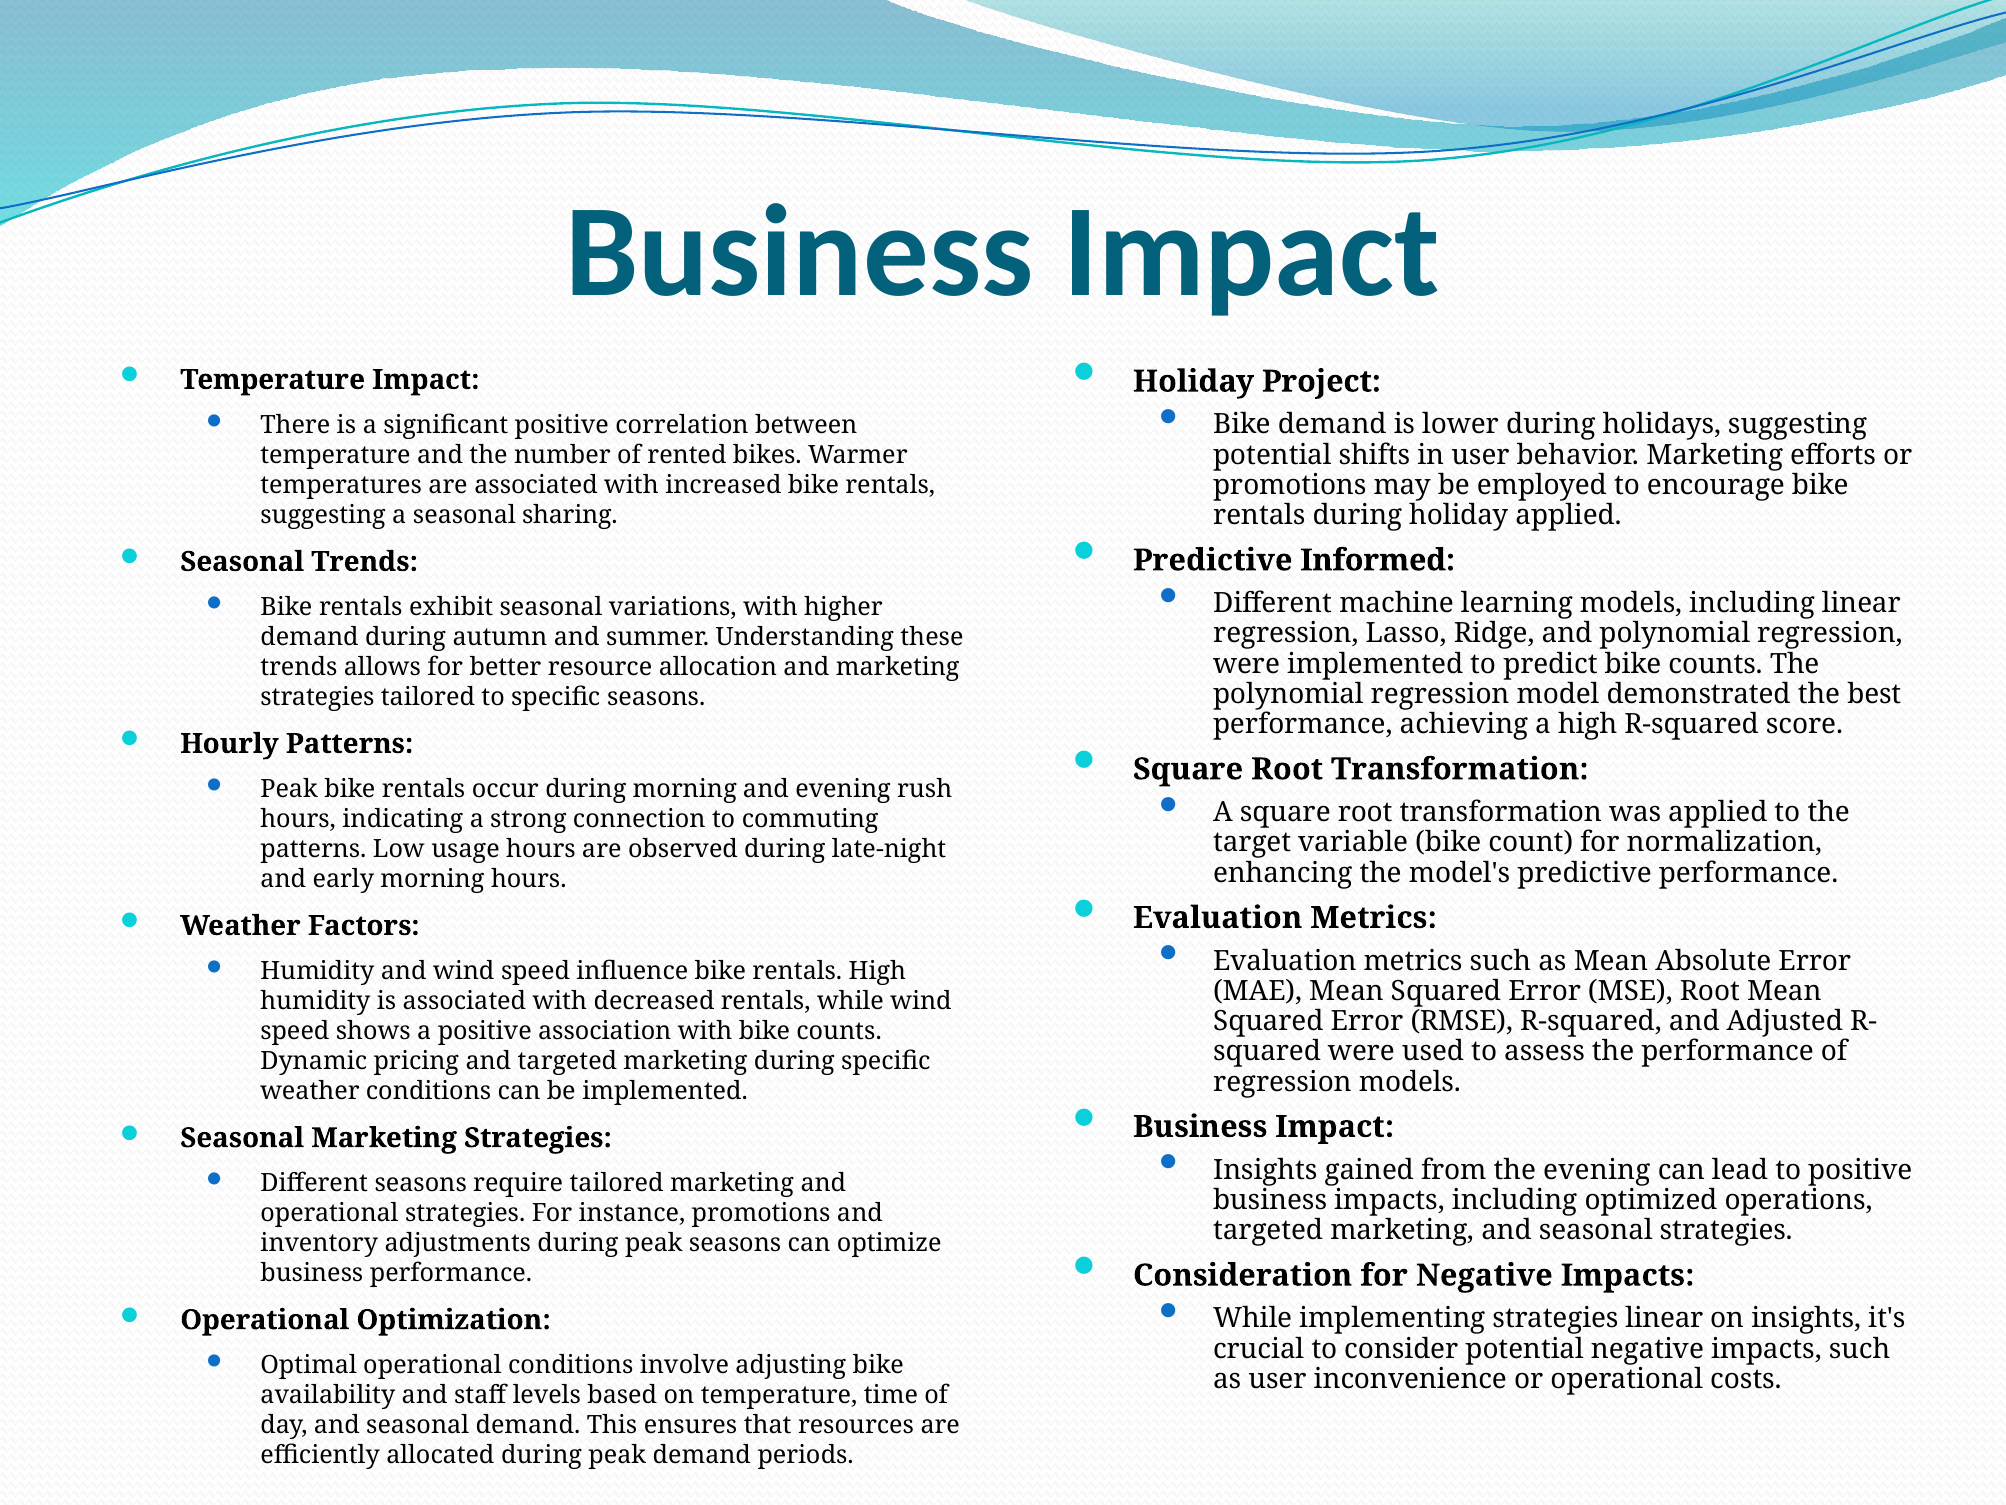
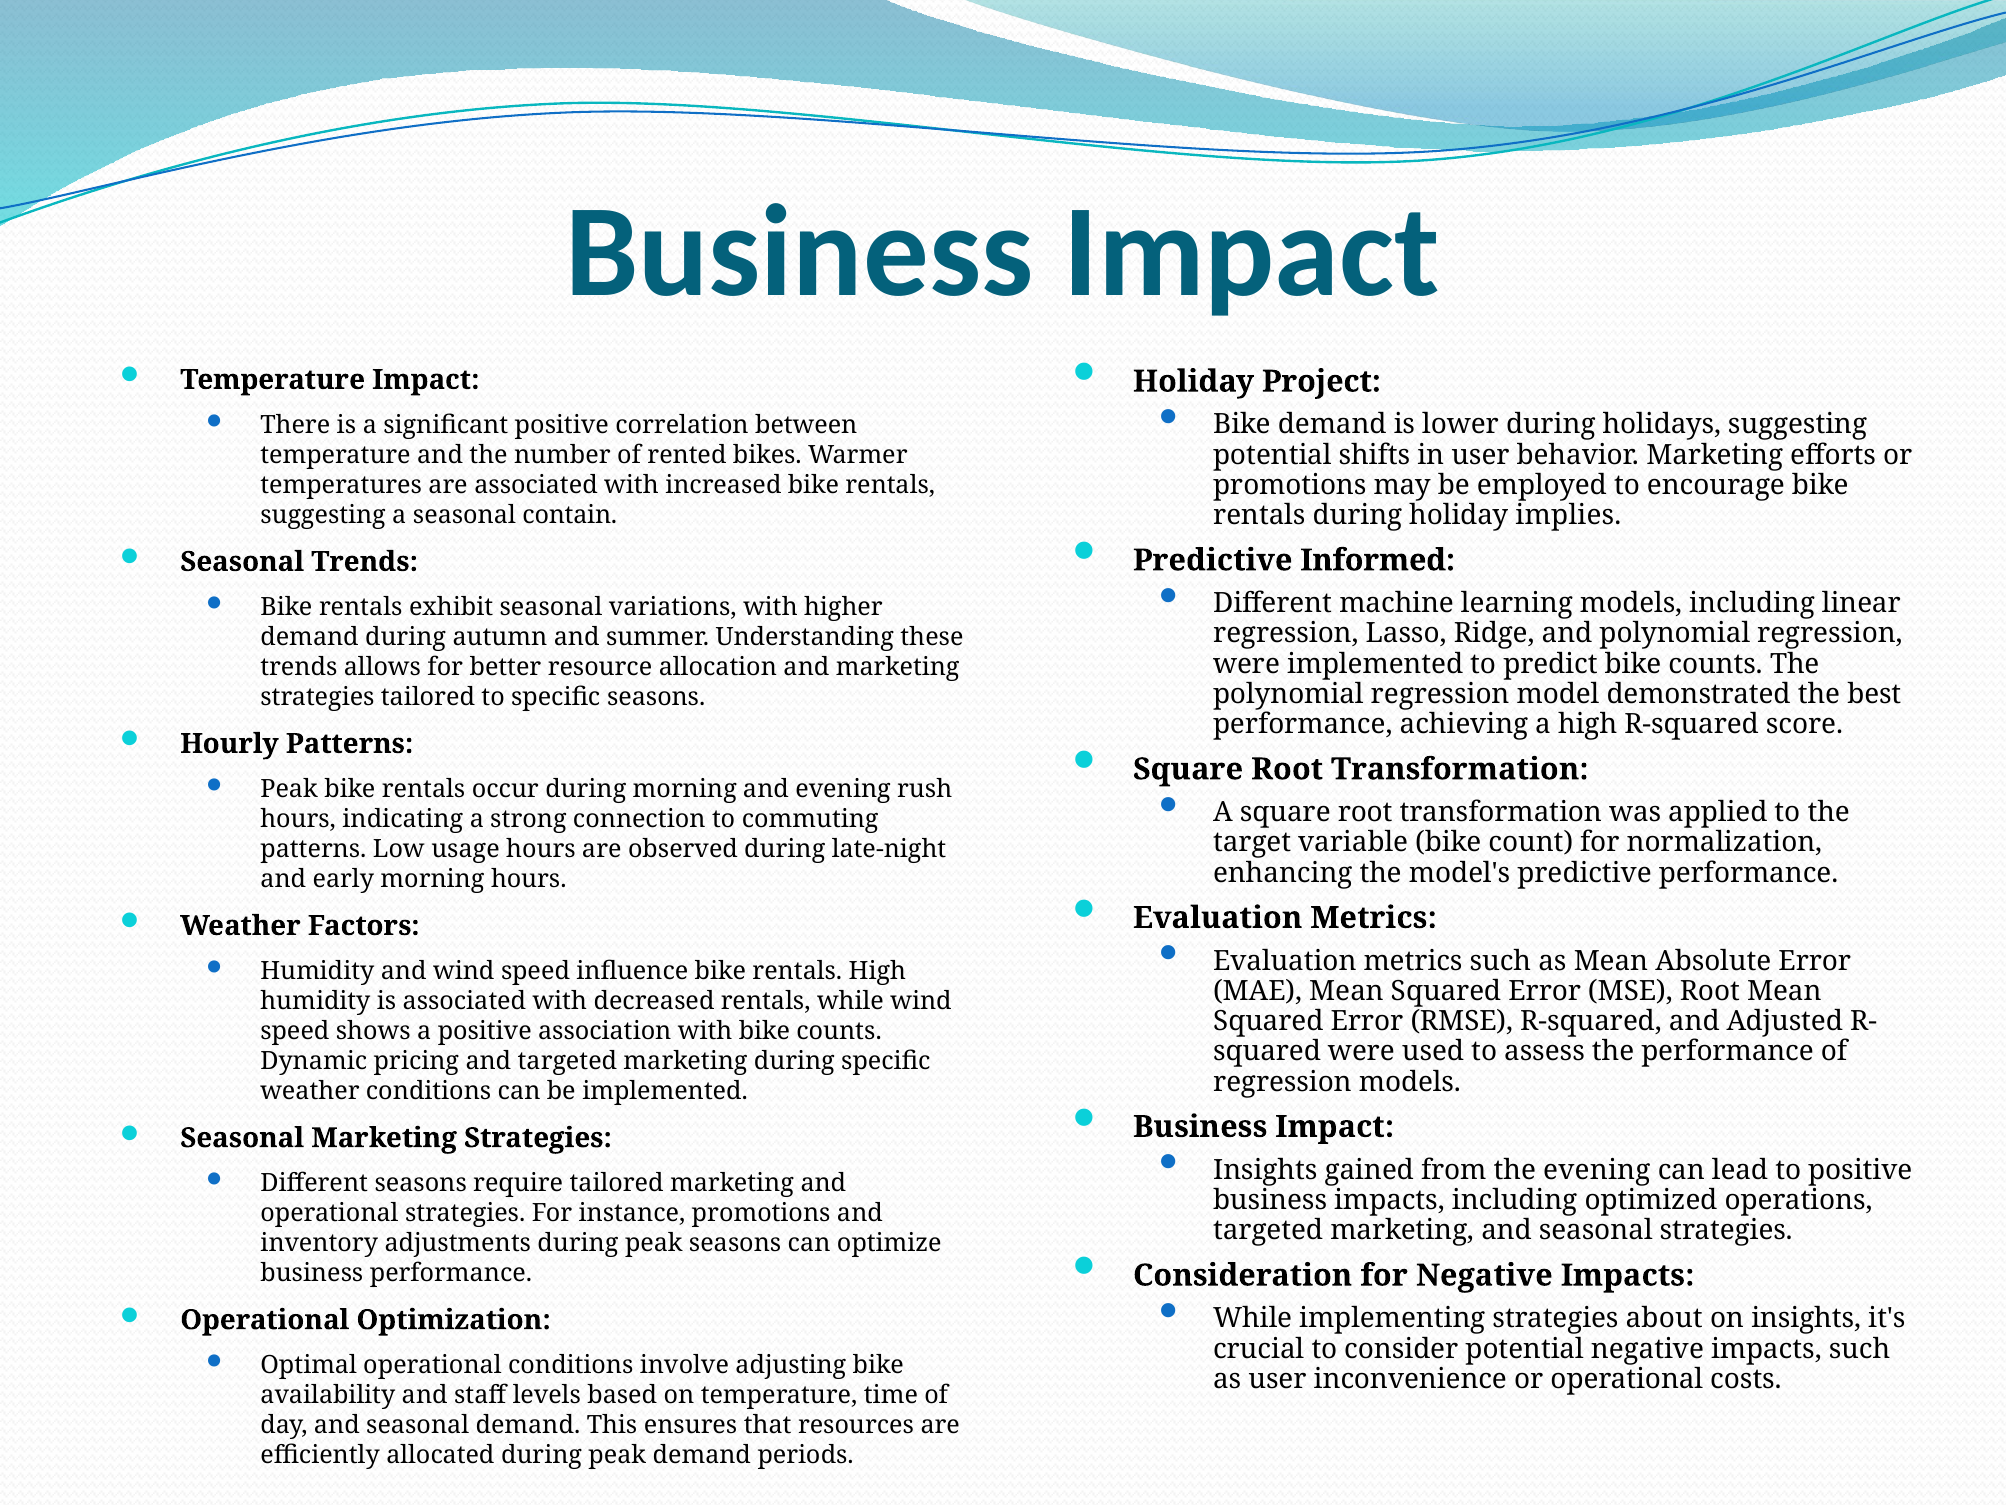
holiday applied: applied -> implies (1568, 515)
sharing: sharing -> contain (570, 515)
strategies linear: linear -> about (1664, 1318)
